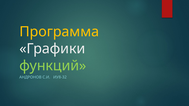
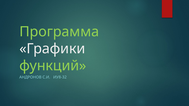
Программа colour: yellow -> light green (59, 32)
